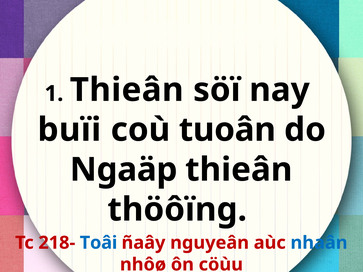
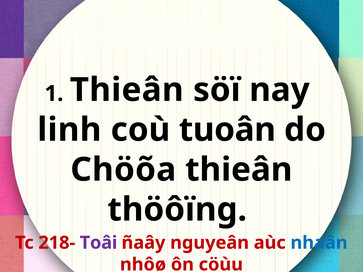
buïi: buïi -> linh (69, 130)
Ngaäp: Ngaäp -> Chöõa (123, 170)
Toâi colour: blue -> purple (99, 243)
